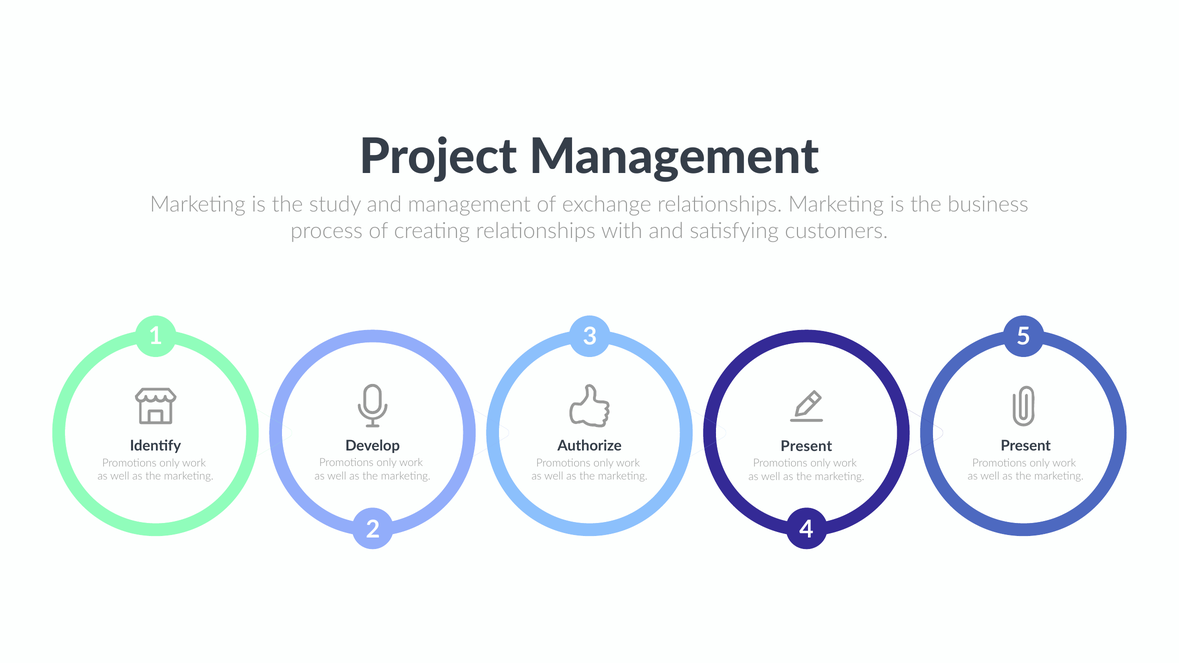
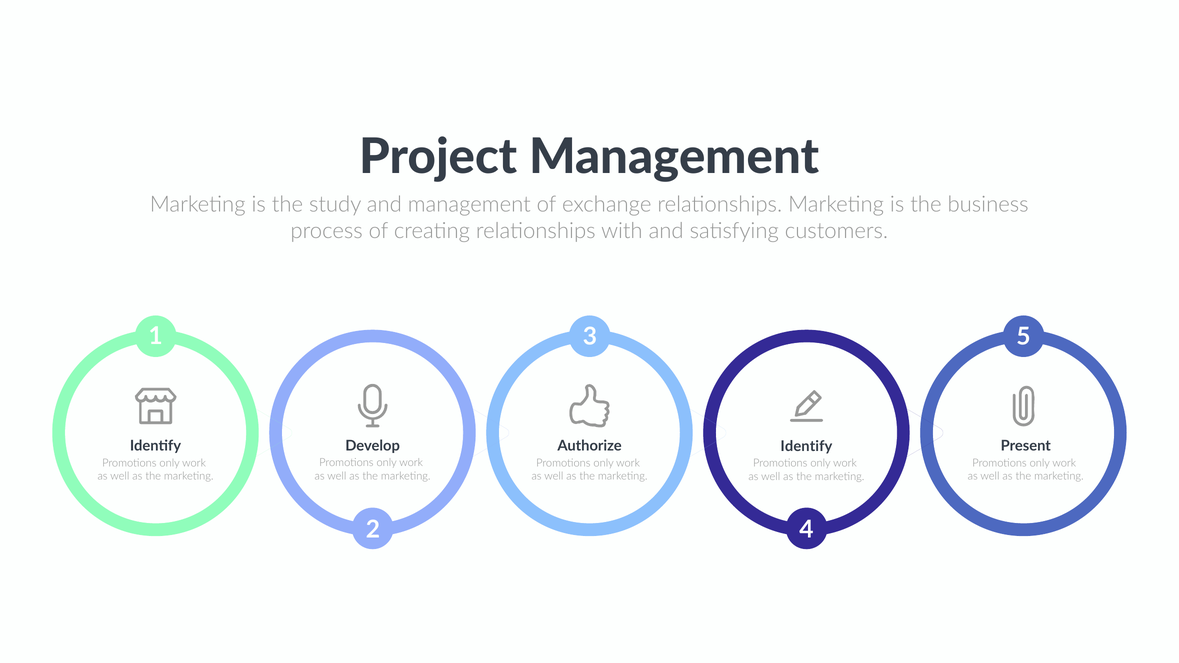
Present: Present -> Identify (806, 447)
